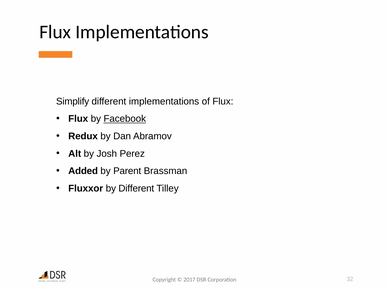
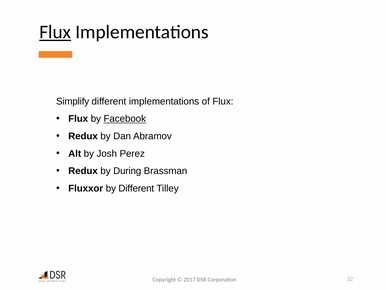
Flux underline: none -> present (55, 32)
Added: Added -> Redux (83, 171)
Parent: Parent -> During (127, 171)
